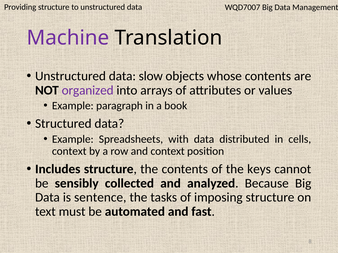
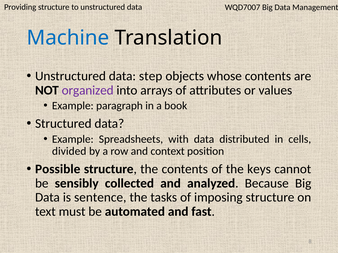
Machine colour: purple -> blue (68, 38)
slow: slow -> step (151, 76)
context: context -> divided (69, 151)
Includes: Includes -> Possible (58, 169)
